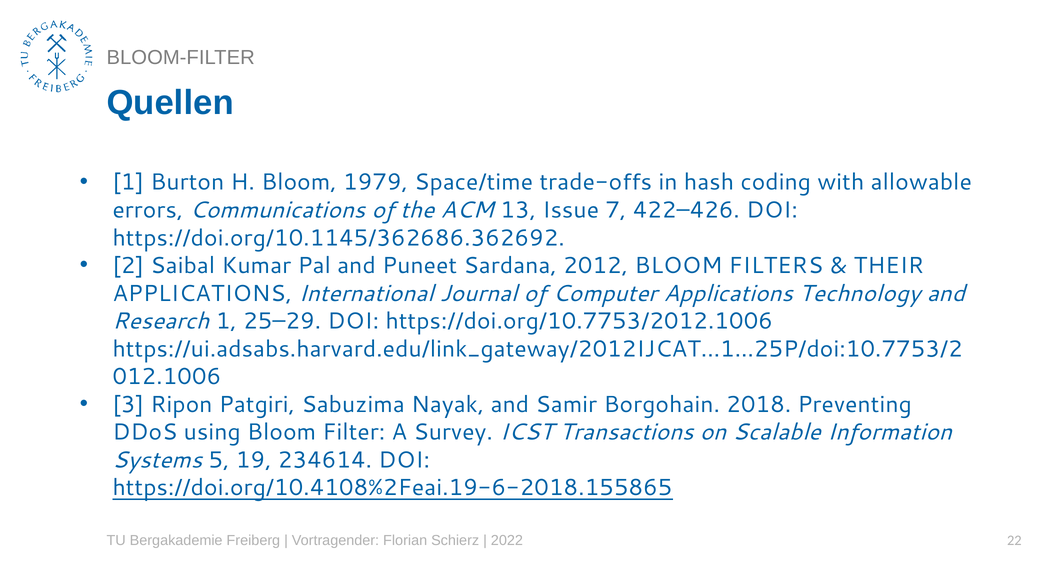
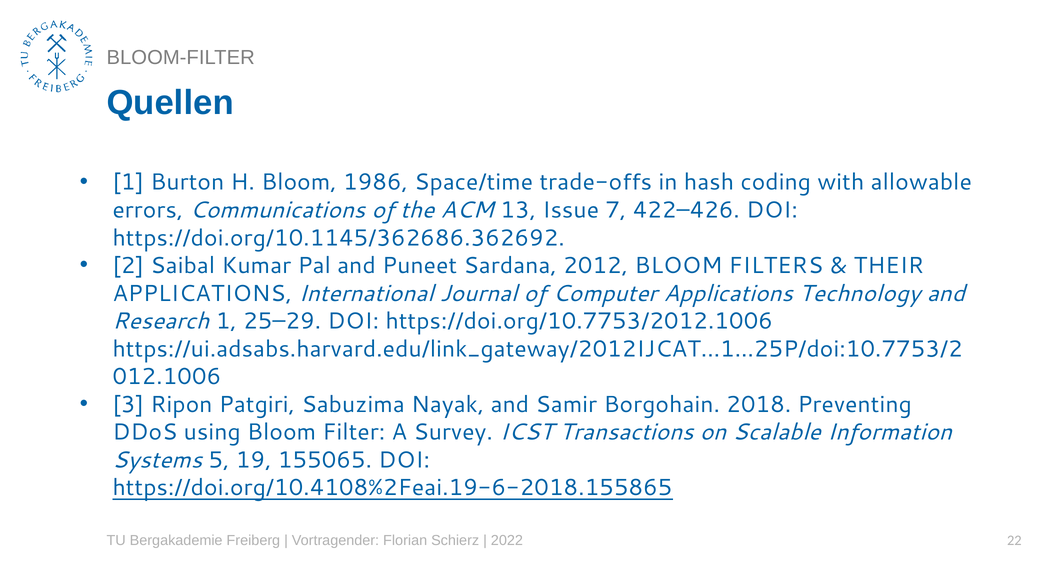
1979: 1979 -> 1986 (376, 182)
234614: 234614 -> 155065 (325, 460)
